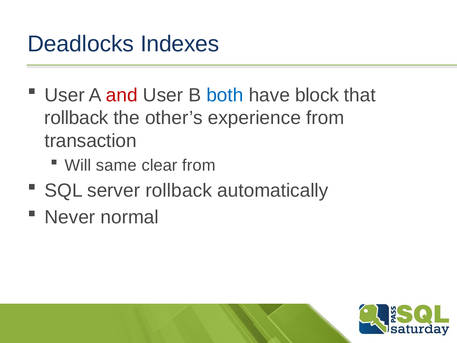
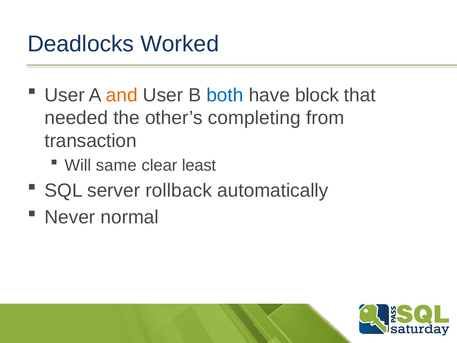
Indexes: Indexes -> Worked (180, 44)
and colour: red -> orange (122, 95)
rollback: rollback -> needed (76, 118)
experience: experience -> completing (254, 118)
clear from: from -> least (199, 165)
